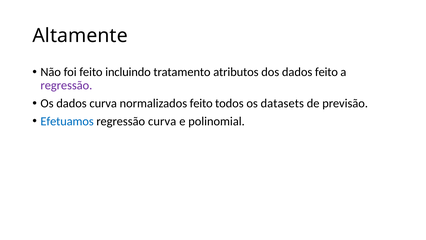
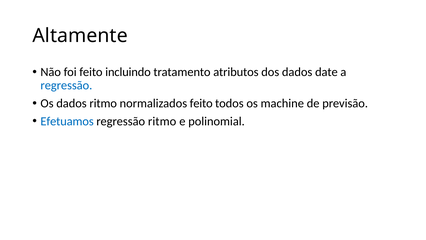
dados feito: feito -> date (326, 72)
regressão colour: purple -> blue (66, 85)
dados curva: curva -> ritmo (103, 103)
datasets: datasets -> machine (282, 103)
regressão curva: curva -> ritmo (162, 121)
